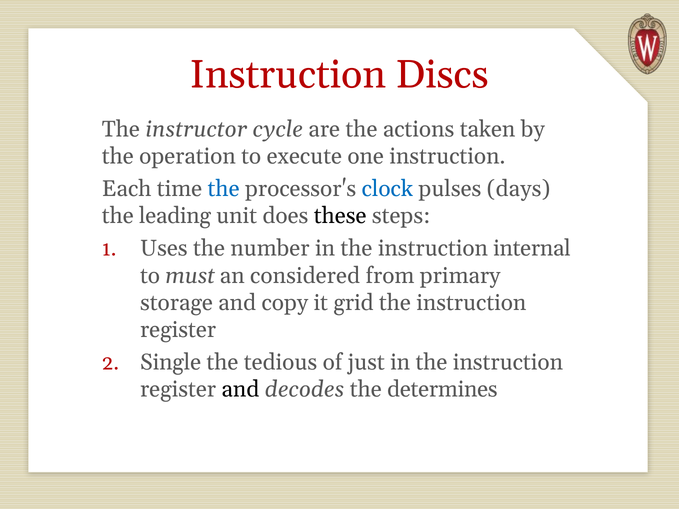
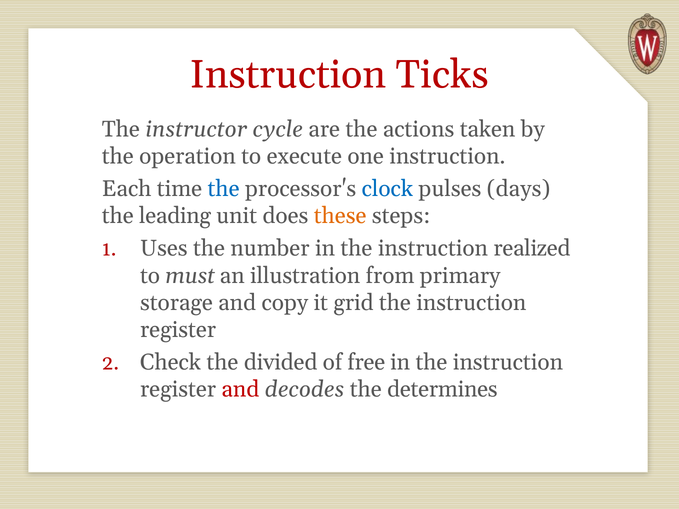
Discs: Discs -> Ticks (442, 75)
these colour: black -> orange (340, 216)
internal: internal -> realized (532, 249)
considered: considered -> illustration (305, 276)
Single: Single -> Check (171, 363)
tedious: tedious -> divided (281, 363)
just: just -> free (366, 363)
and colour: black -> red (240, 390)
